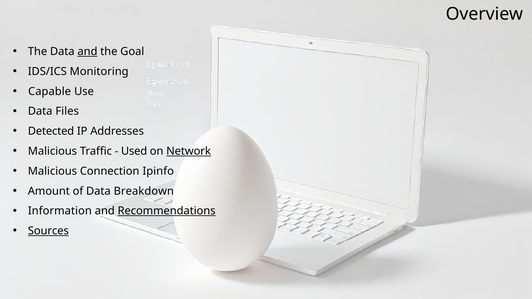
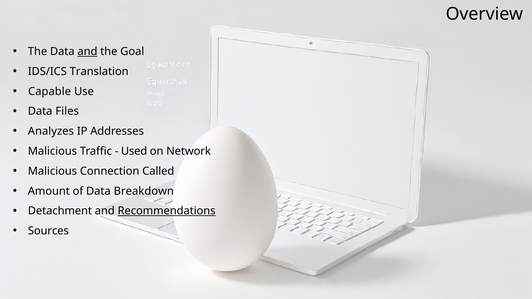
Monitoring: Monitoring -> Translation (99, 72)
Detected: Detected -> Analyzes (51, 131)
Network underline: present -> none (189, 151)
Ipinfo: Ipinfo -> Called (158, 171)
Information: Information -> Detachment (60, 211)
Sources underline: present -> none (48, 231)
